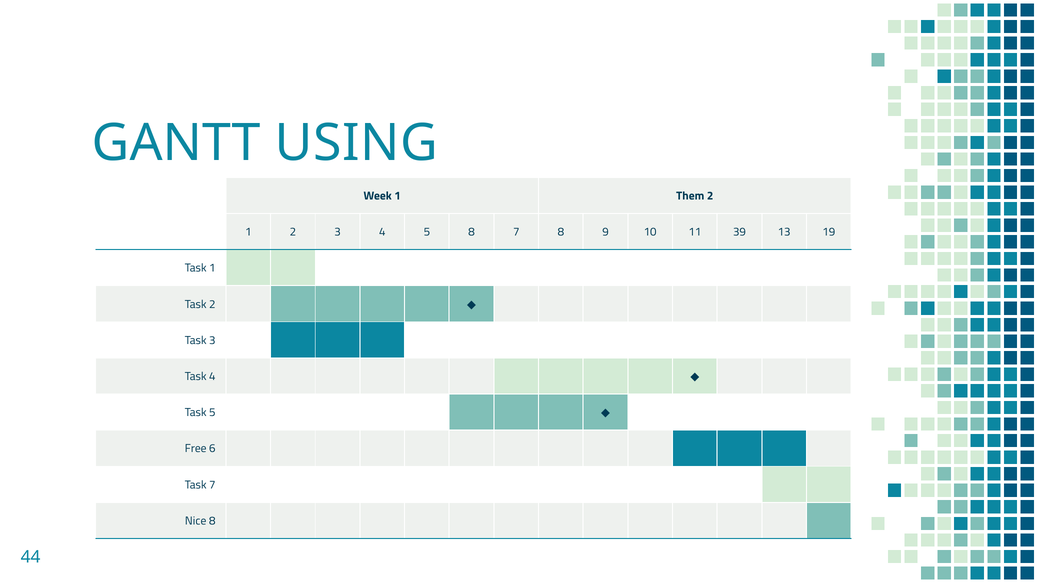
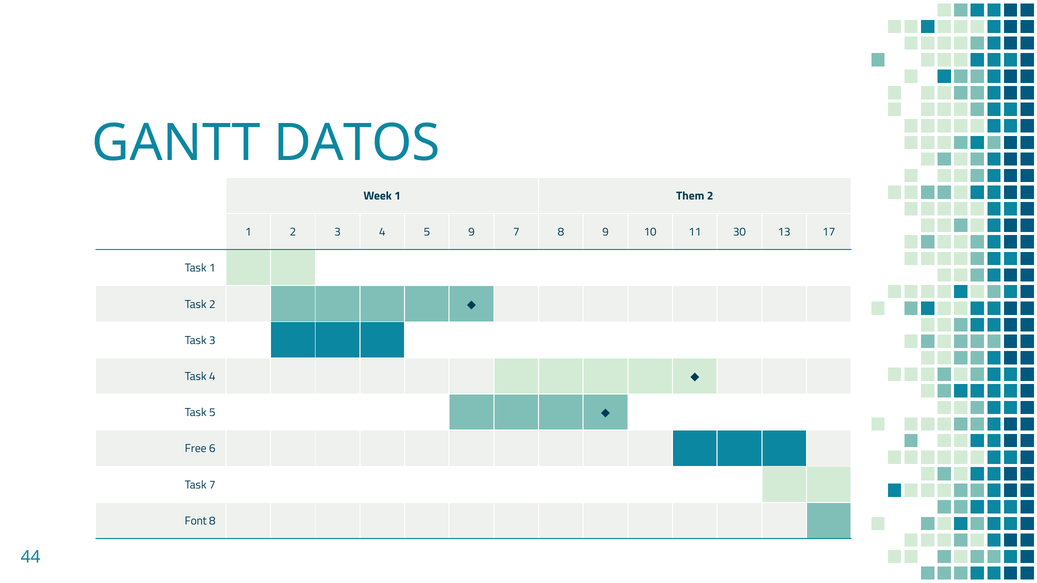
USING: USING -> DATOS (357, 143)
5 8: 8 -> 9 (472, 232)
39: 39 -> 30 (739, 232)
19: 19 -> 17 (829, 232)
Nice: Nice -> Font (196, 521)
